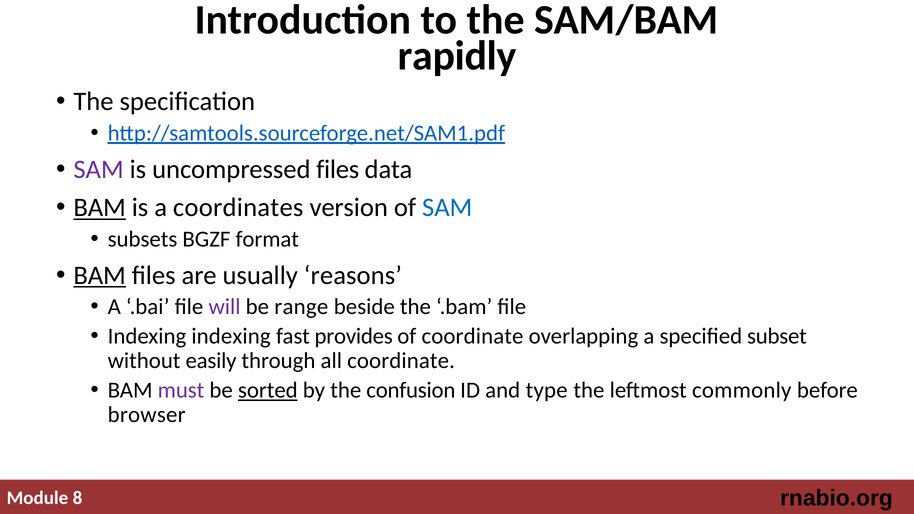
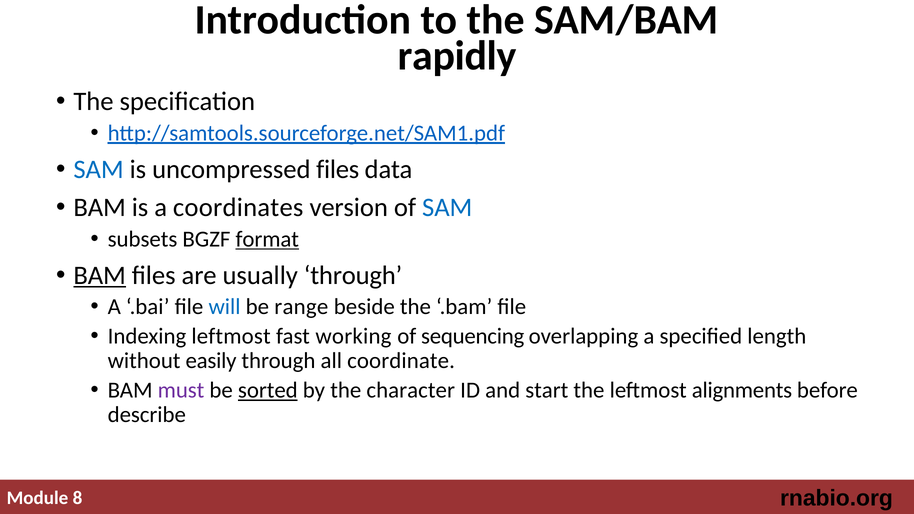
SAM colour: purple -> blue (99, 169)
BAM underline: present -> none (100, 208)
format underline: none -> present (267, 239)
usually reasons: reasons -> through (353, 275)
will colour: purple -> blue (225, 307)
Indexing indexing: indexing -> leftmost (231, 336)
provides: provides -> working (353, 336)
of coordinate: coordinate -> sequencing (473, 336)
subset: subset -> length (777, 336)
confusion: confusion -> character (411, 390)
type: type -> start (547, 390)
commonly: commonly -> alignments (742, 390)
browser: browser -> describe (147, 415)
